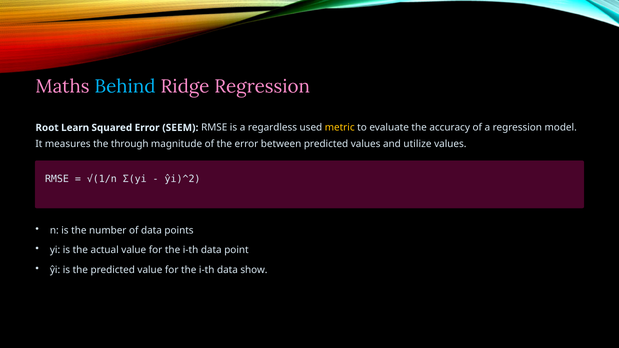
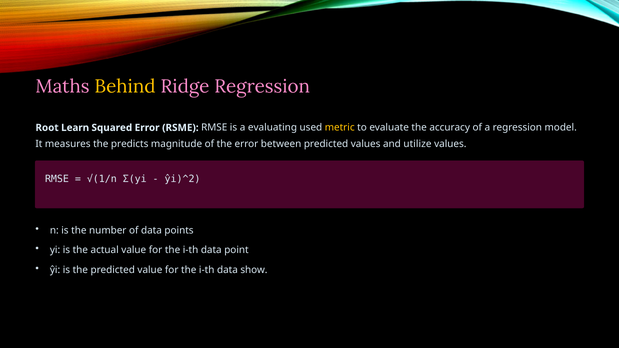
Behind colour: light blue -> yellow (125, 86)
SEEM: SEEM -> RSME (180, 128)
regardless: regardless -> evaluating (272, 128)
through: through -> predicts (130, 144)
